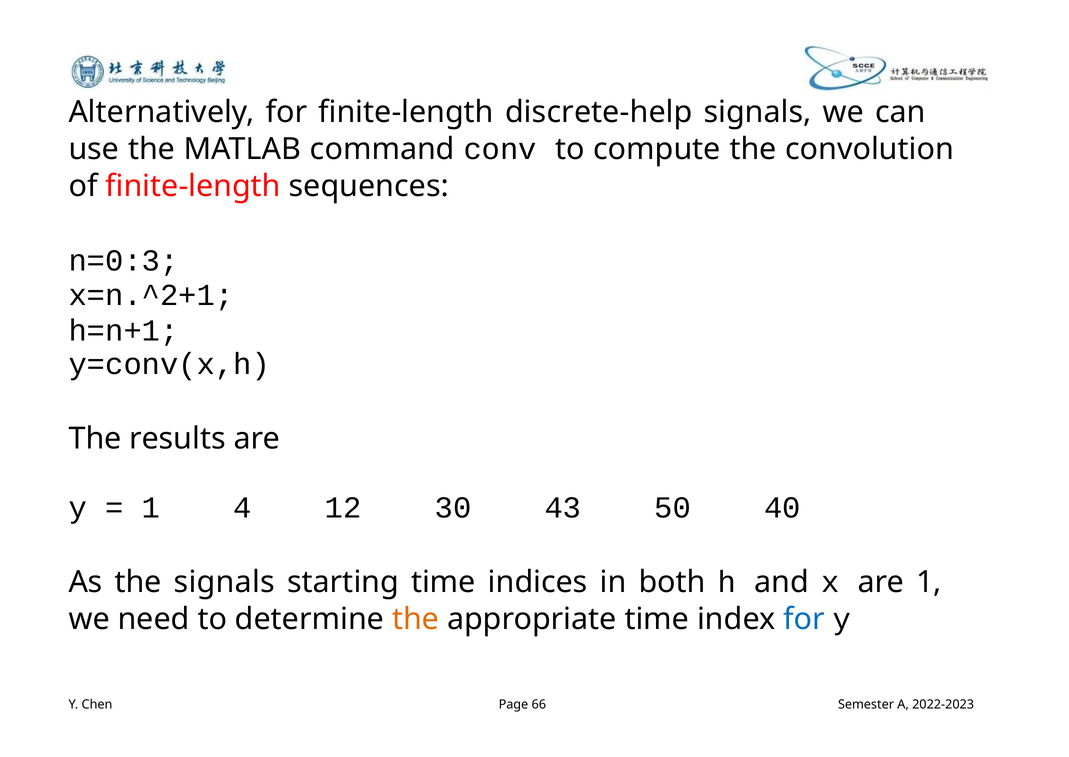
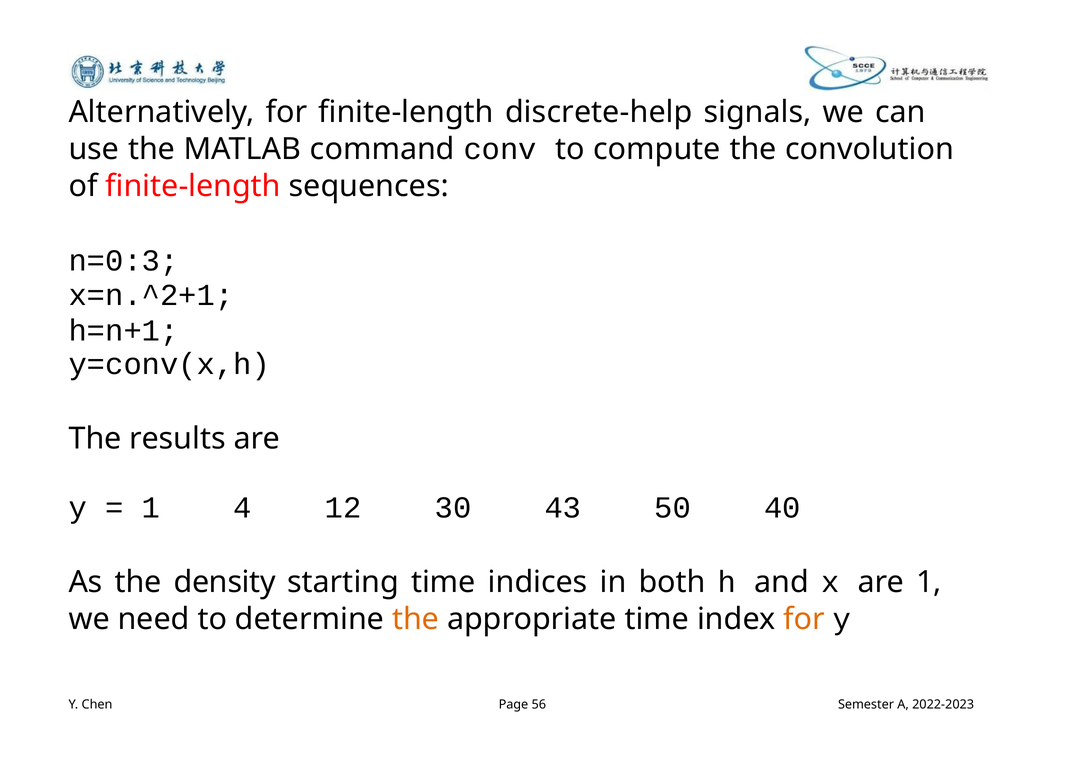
the signals: signals -> density (225, 581)
for colour: blue -> orange (804, 618)
66: 66 -> 56 (539, 704)
